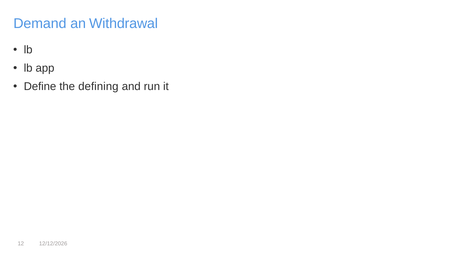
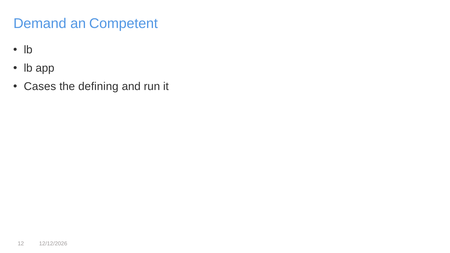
Withdrawal: Withdrawal -> Competent (124, 24)
Define: Define -> Cases (40, 87)
